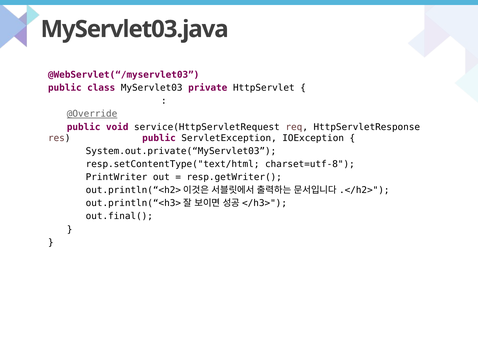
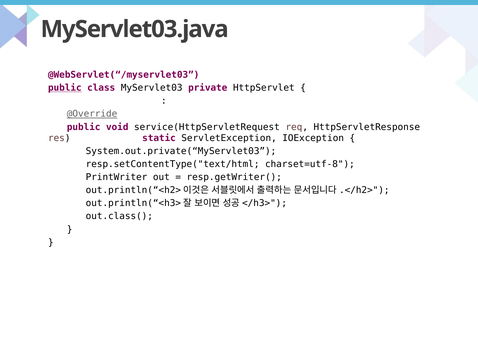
public underline: none -> present (65, 88)
res public: public -> static (159, 138)
out.final(: out.final( -> out.class( (119, 217)
